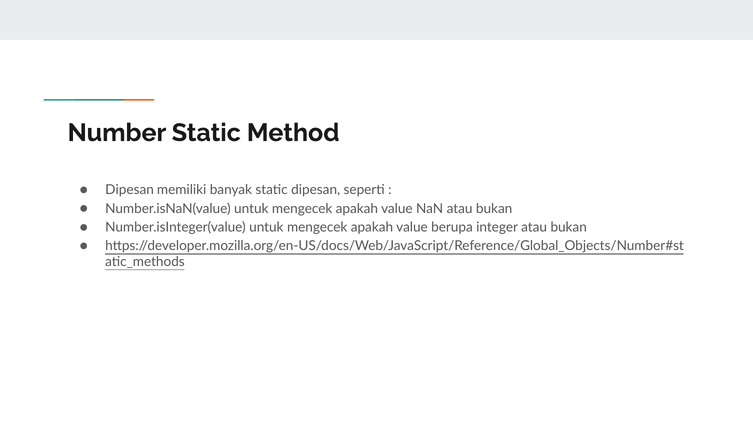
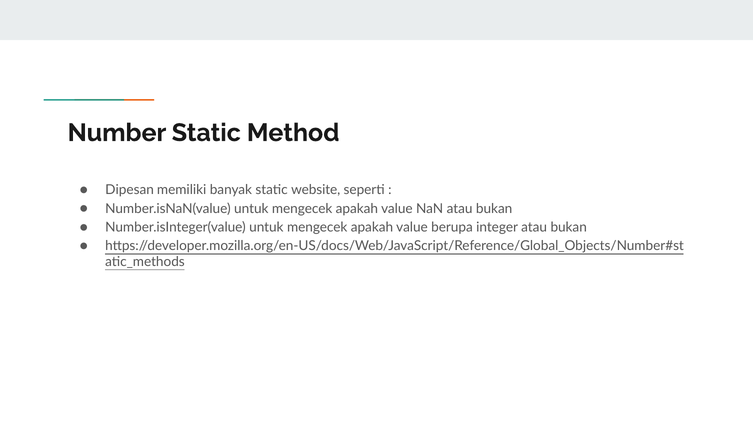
static dipesan: dipesan -> website (316, 190)
